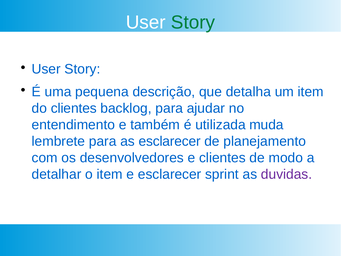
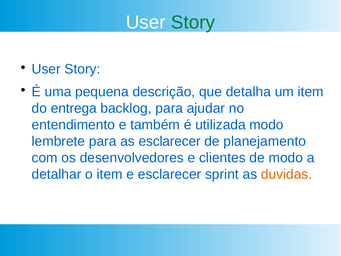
do clientes: clientes -> entrega (74, 108)
utilizada muda: muda -> modo (266, 125)
duvidas colour: purple -> orange (287, 174)
